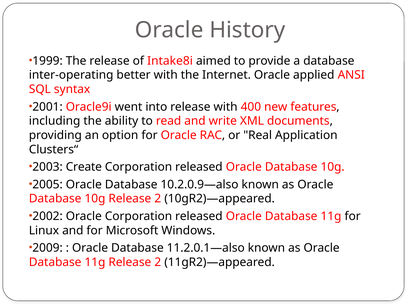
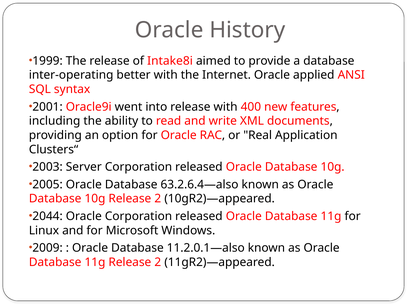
Create: Create -> Server (84, 167)
10.2.0.9—also: 10.2.0.9—also -> 63.2.6.4—also (200, 185)
2002: 2002 -> 2044 (48, 216)
